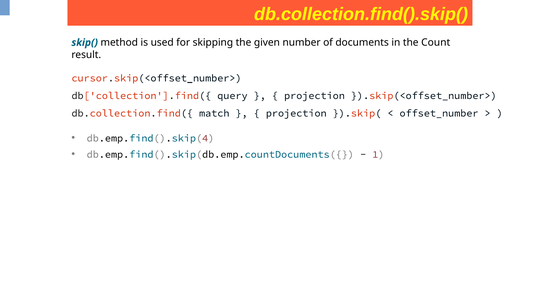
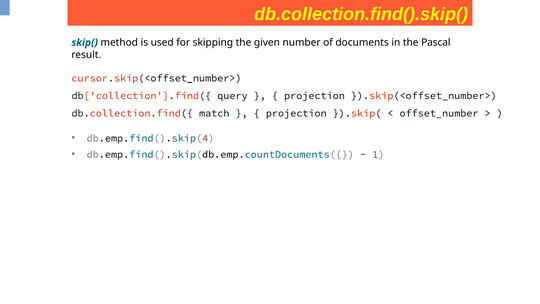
Count: Count -> Pascal (436, 43)
